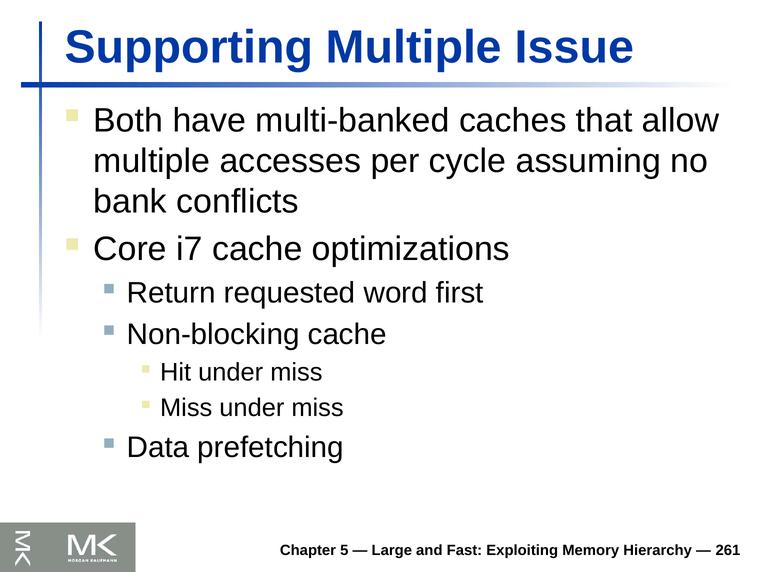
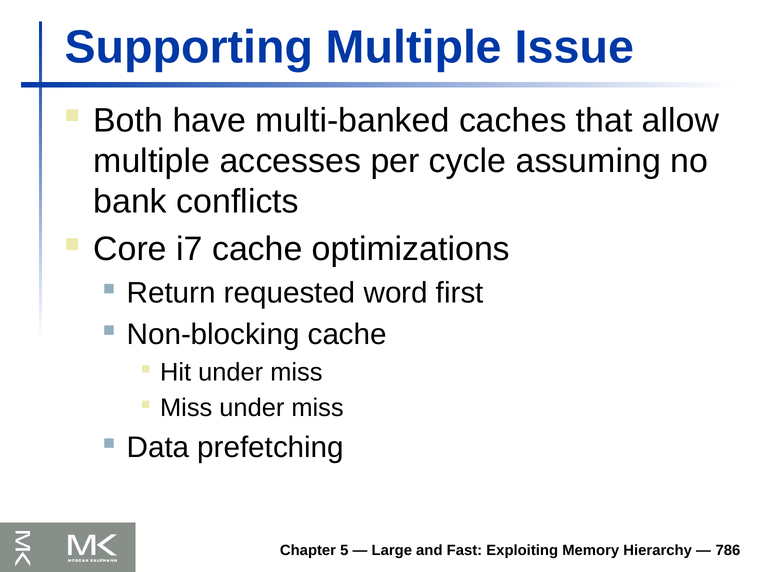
261: 261 -> 786 (728, 551)
